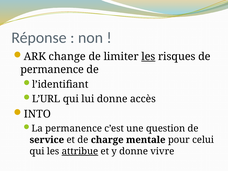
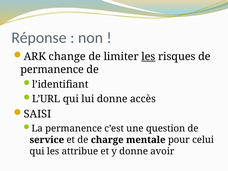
INTO: INTO -> SAISI (37, 114)
attribue underline: present -> none (80, 151)
vivre: vivre -> avoir (162, 151)
